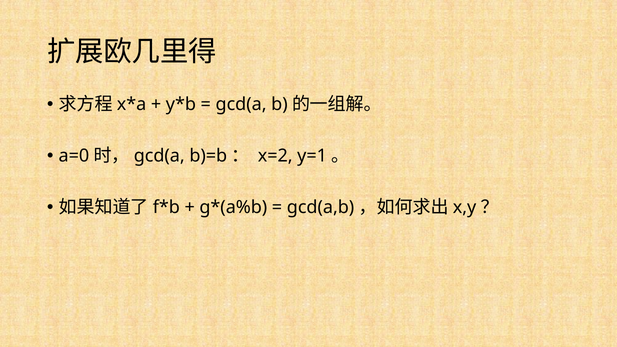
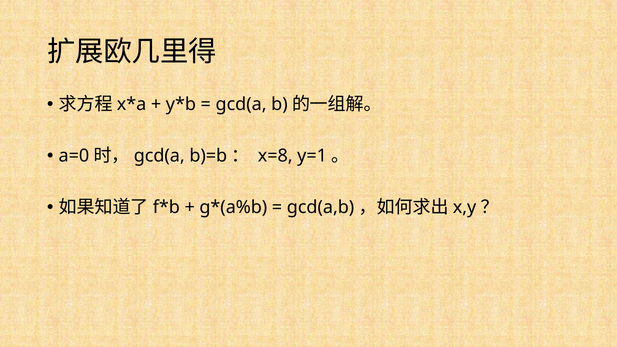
x=2: x=2 -> x=8 (275, 156)
